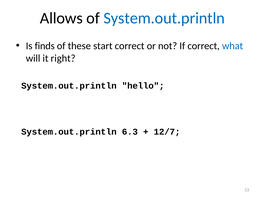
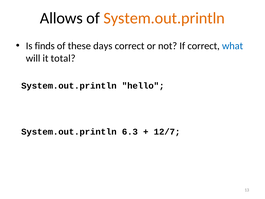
System.out.println colour: blue -> orange (164, 18)
start: start -> days (103, 46)
right: right -> total (63, 58)
